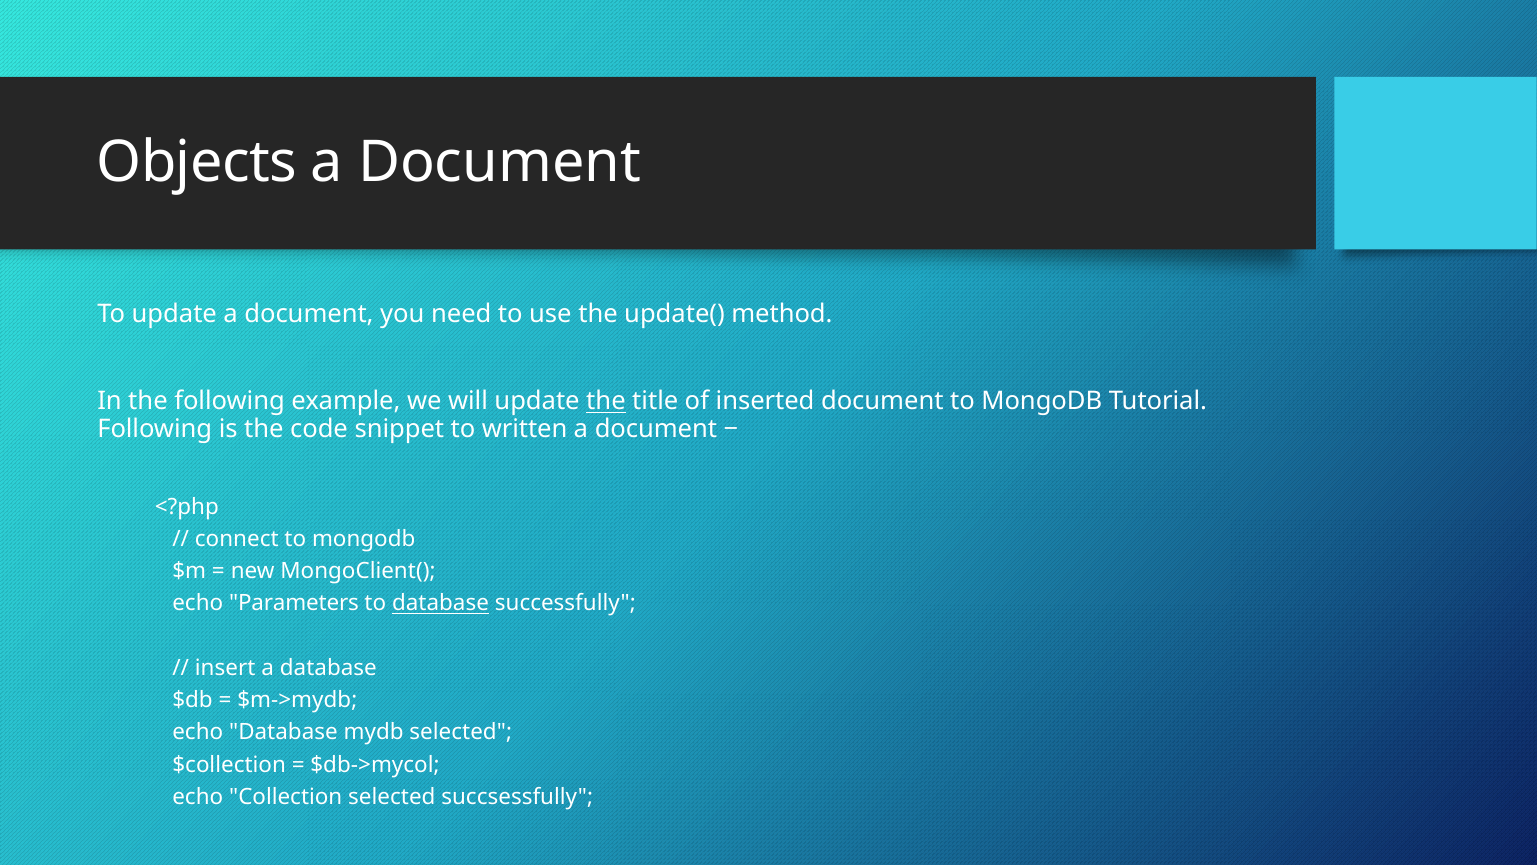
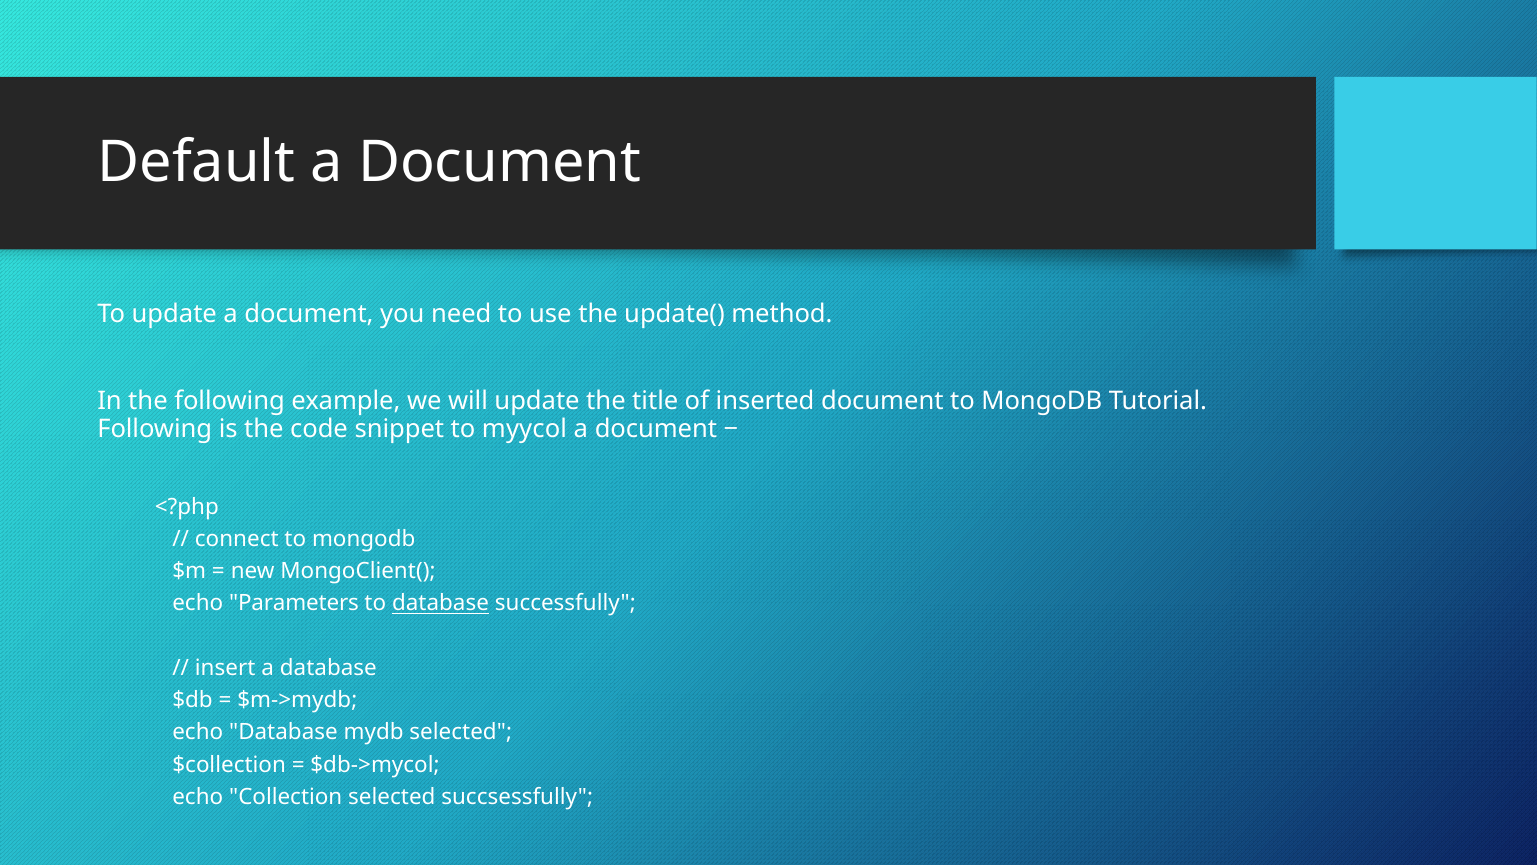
Objects: Objects -> Default (197, 163)
the underline: present -> none (606, 401)
written: written -> myycol (525, 429)
